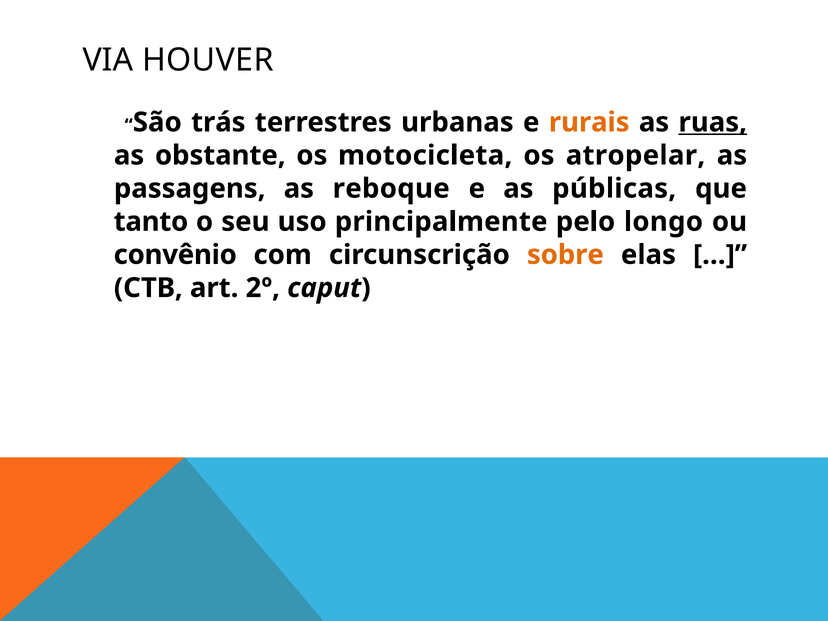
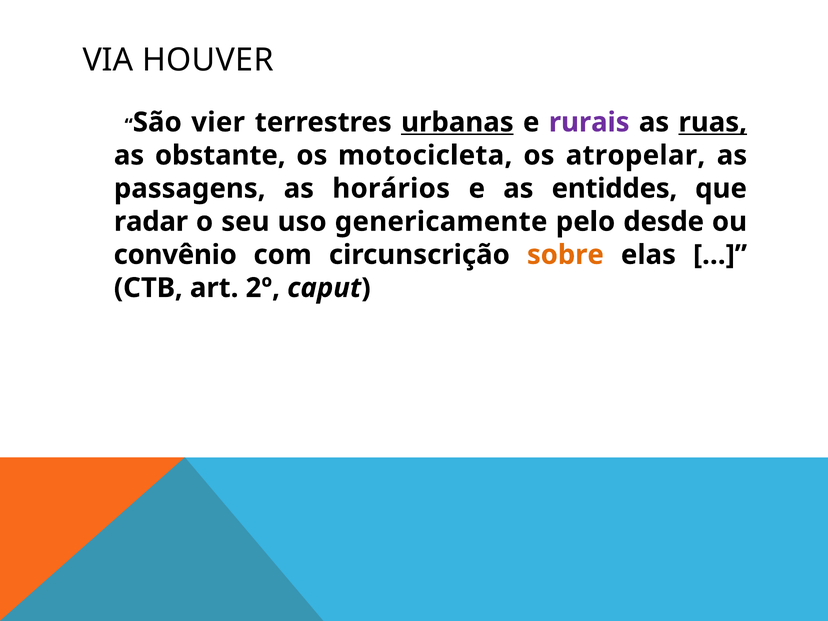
trás: trás -> vier (218, 122)
urbanas underline: none -> present (457, 122)
rurais colour: orange -> purple (589, 122)
reboque: reboque -> horários (391, 189)
públicas: públicas -> entiddes (614, 189)
tanto: tanto -> radar (151, 222)
principalmente: principalmente -> genericamente (441, 222)
longo: longo -> desde (664, 222)
